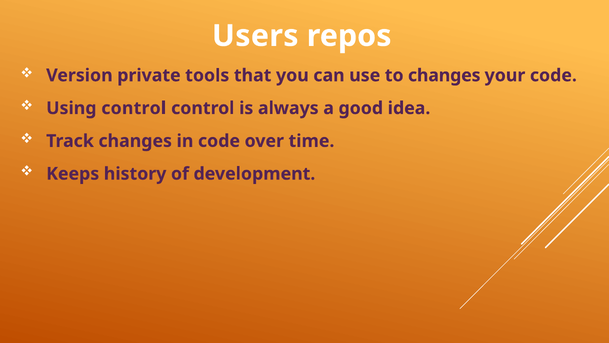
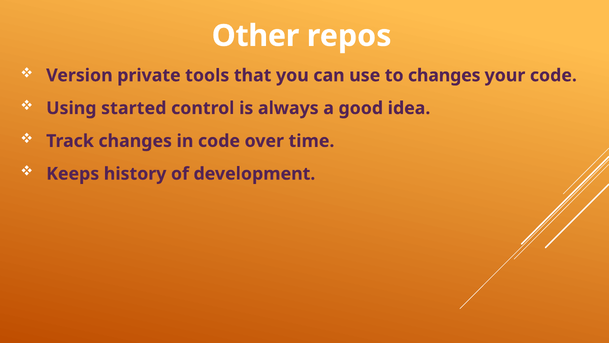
Users: Users -> Other (256, 36)
Using control: control -> started (134, 108)
